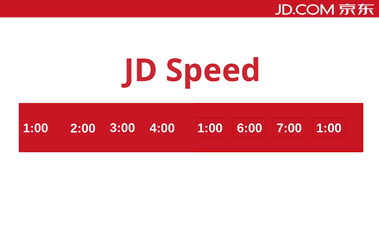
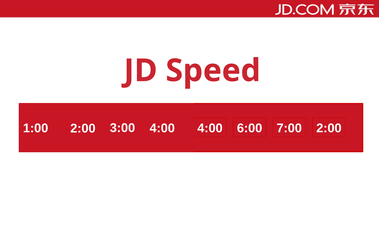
1:00: 1:00 -> 4:00 (210, 128)
7:00 1:00: 1:00 -> 2:00 (329, 128)
